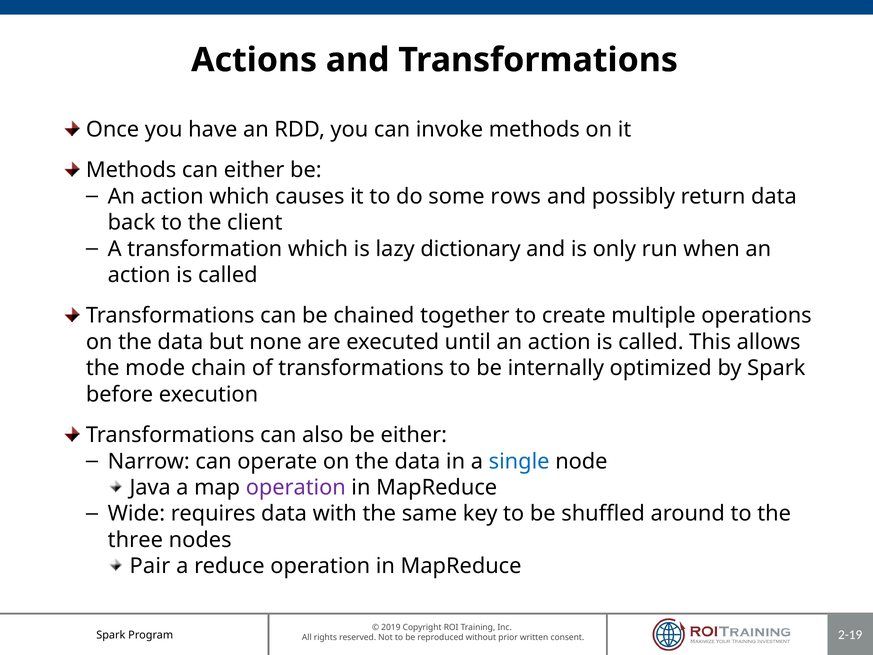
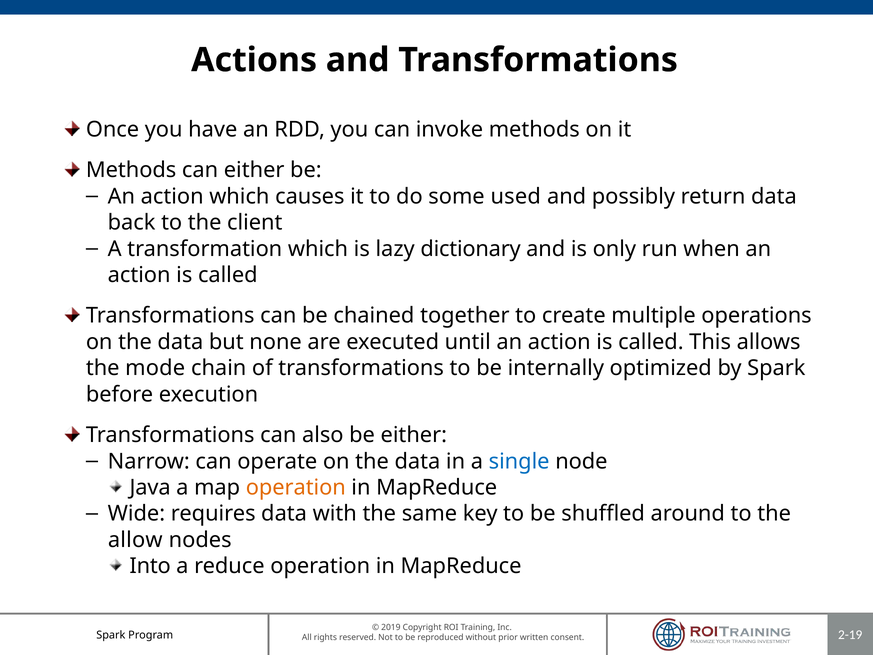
rows: rows -> used (516, 196)
operation colour: purple -> orange (296, 487)
three: three -> allow (135, 540)
Pair: Pair -> Into (150, 566)
